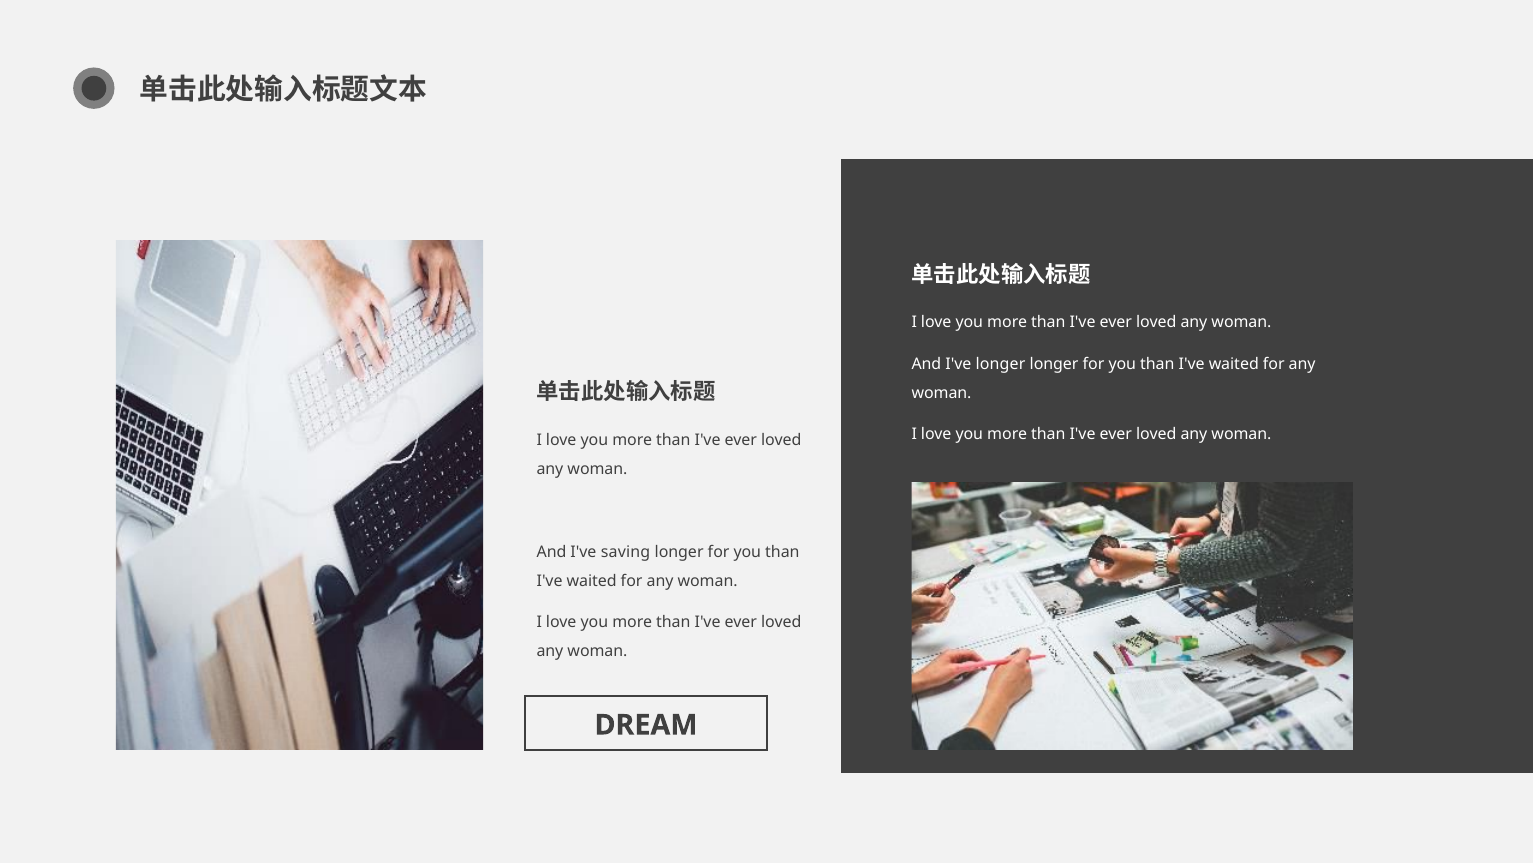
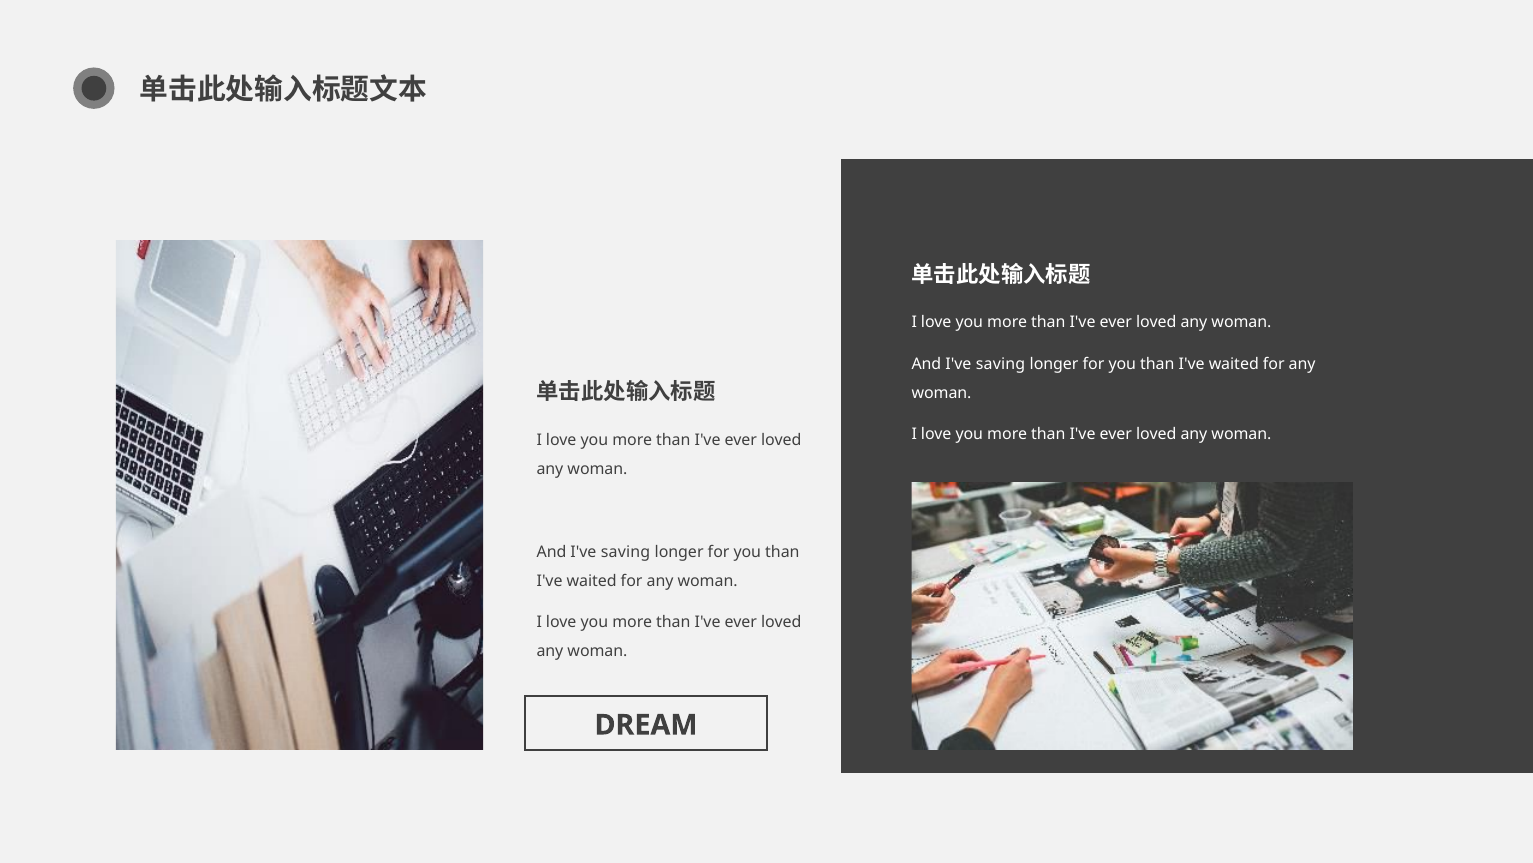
longer: longer -> saving (1001, 364)
